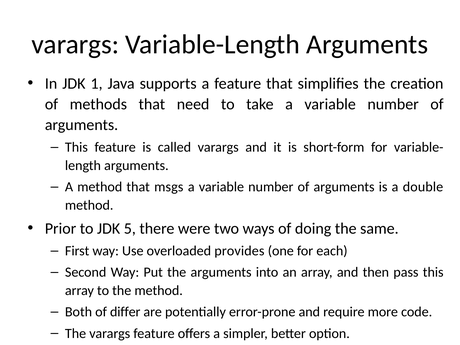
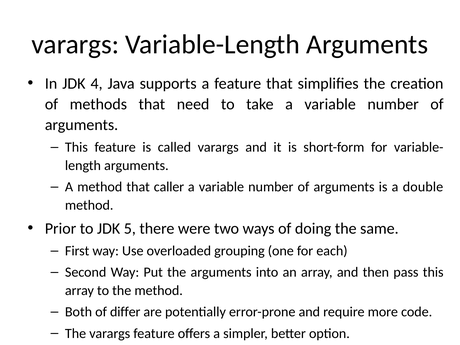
1: 1 -> 4 (97, 84)
msgs: msgs -> caller (169, 187)
provides: provides -> grouping (239, 251)
